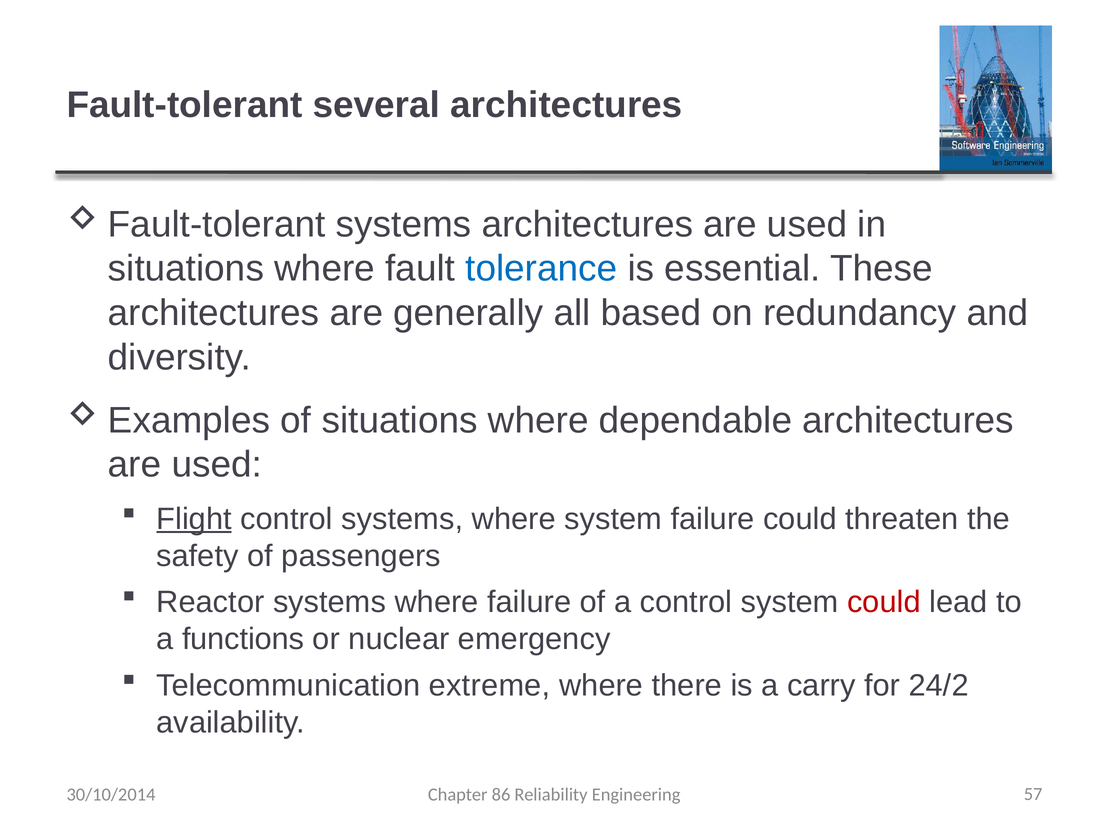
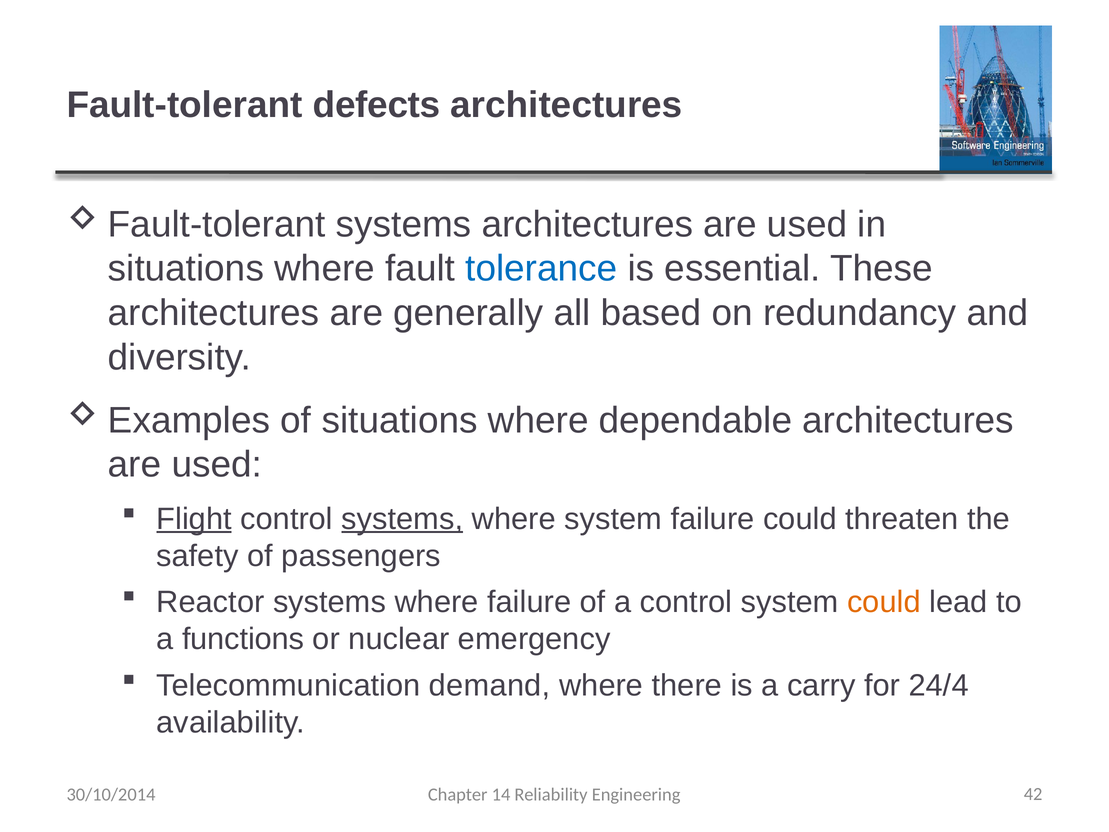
several: several -> defects (377, 105)
systems underline: none -> present (402, 519)
could colour: red -> orange (884, 602)
extreme: extreme -> demand (490, 685)
24/2: 24/2 -> 24/4 (939, 685)
86: 86 -> 14 (501, 794)
57: 57 -> 42 (1033, 794)
